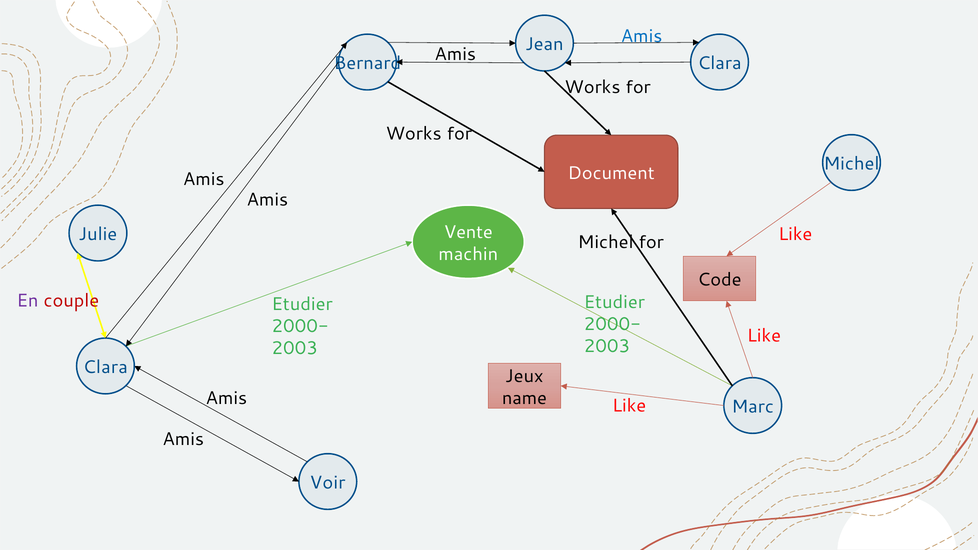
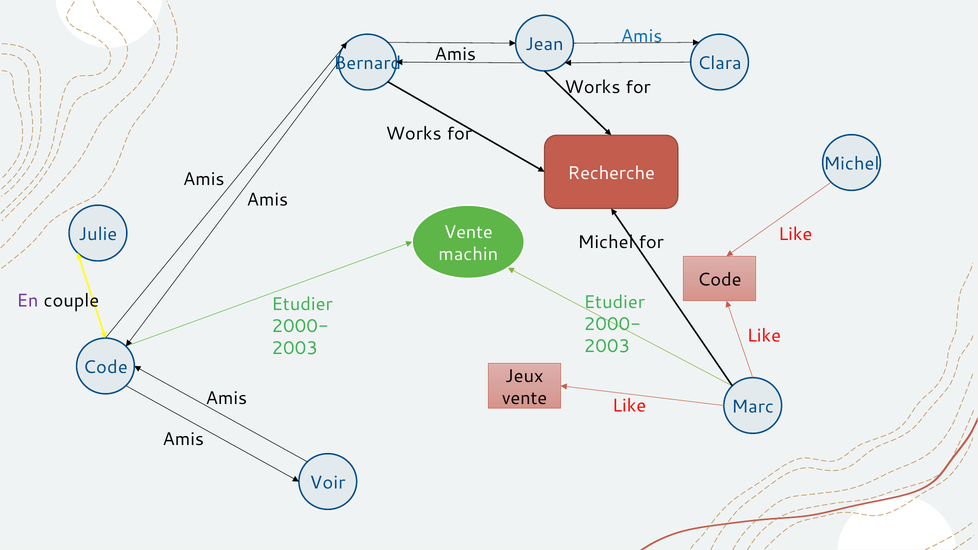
Document: Document -> Recherche (611, 173)
couple colour: red -> black (71, 301)
Clara: Clara -> Code (105, 367)
name: name -> vente (524, 398)
